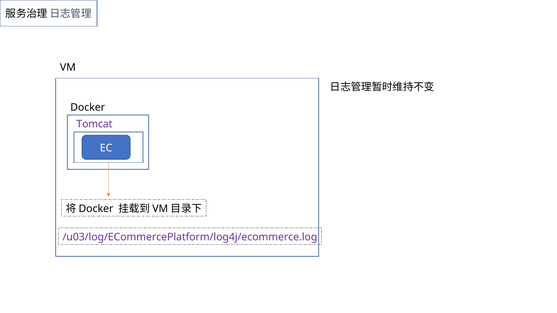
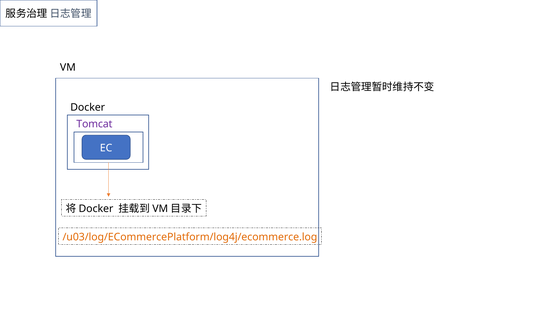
/u03/log/ECommercePlatform/log4j/ecommerce.log colour: purple -> orange (190, 237)
